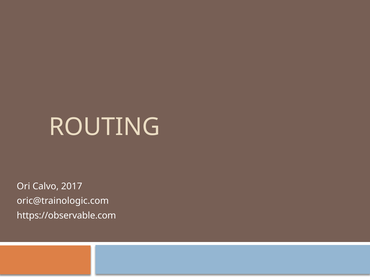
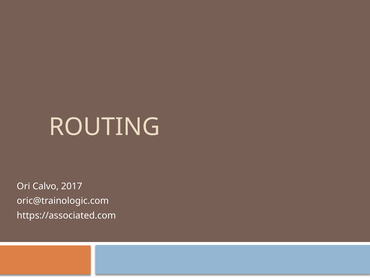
https://observable.com: https://observable.com -> https://associated.com (66, 215)
